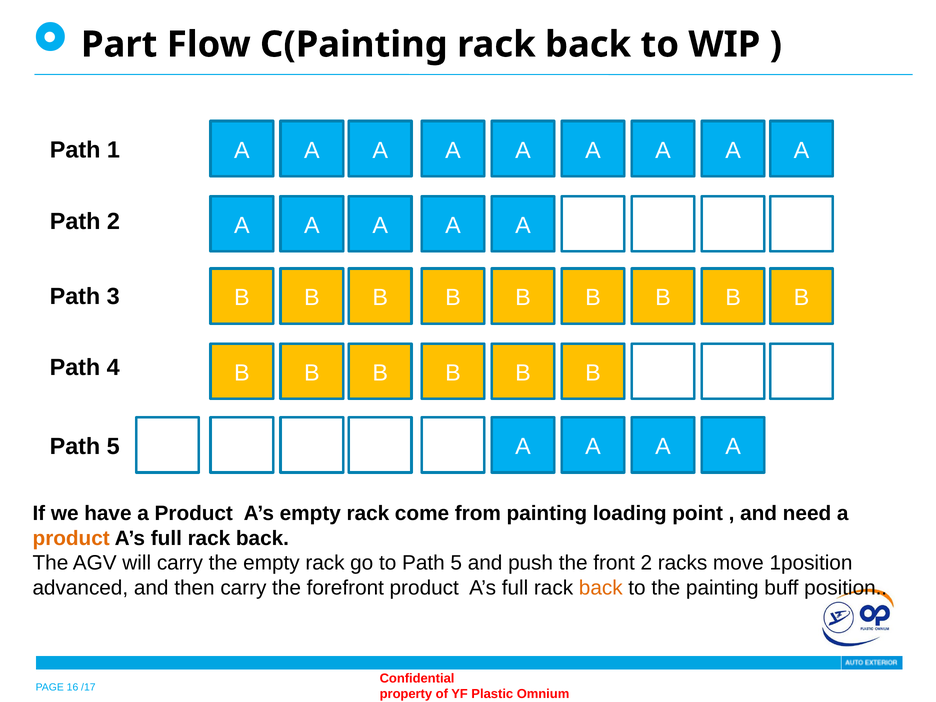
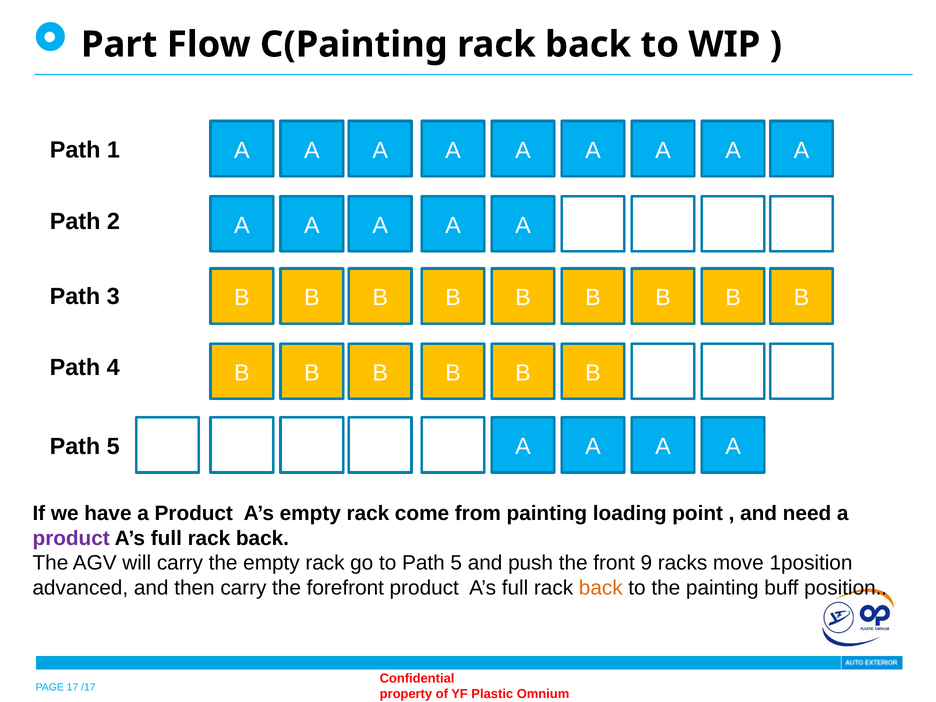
product colour: orange -> purple (71, 538)
front 2: 2 -> 9 (646, 563)
16: 16 -> 17 (73, 687)
